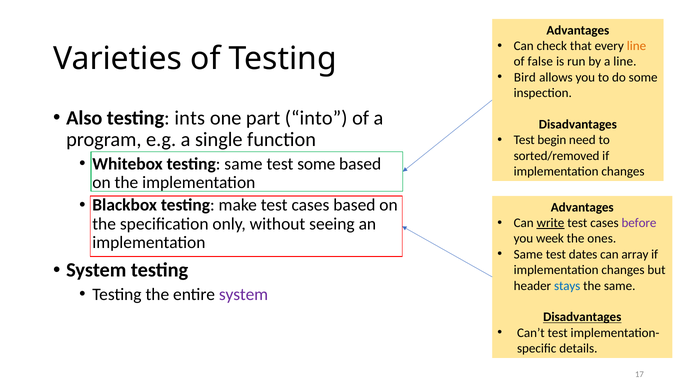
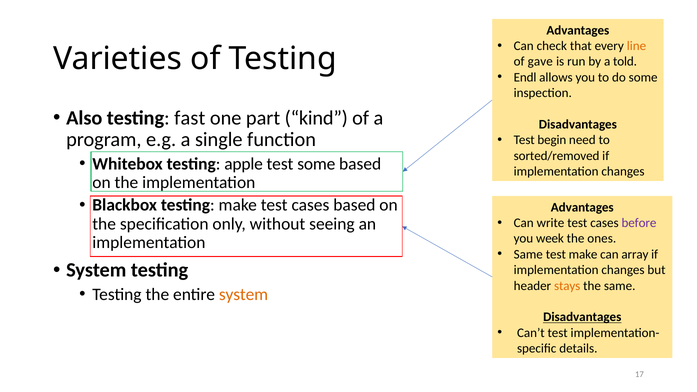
false: false -> gave (540, 62)
a line: line -> told (625, 62)
Bird: Bird -> Endl (525, 77)
ints: ints -> fast (190, 118)
into: into -> kind (316, 118)
testing same: same -> apple (244, 164)
write underline: present -> none (551, 223)
test dates: dates -> make (583, 254)
stays colour: blue -> orange (567, 286)
system colour: purple -> orange (243, 294)
